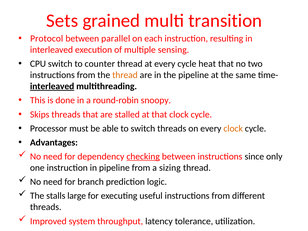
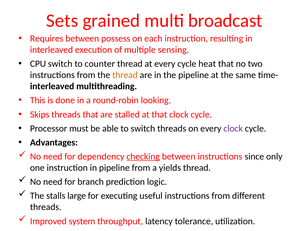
transition: transition -> broadcast (225, 21)
Protocol: Protocol -> Requires (47, 38)
parallel: parallel -> possess (116, 38)
interleaved underline: present -> none (52, 86)
snoopy: snoopy -> looking (156, 100)
clock colour: orange -> purple (233, 128)
sizing: sizing -> yields (170, 168)
